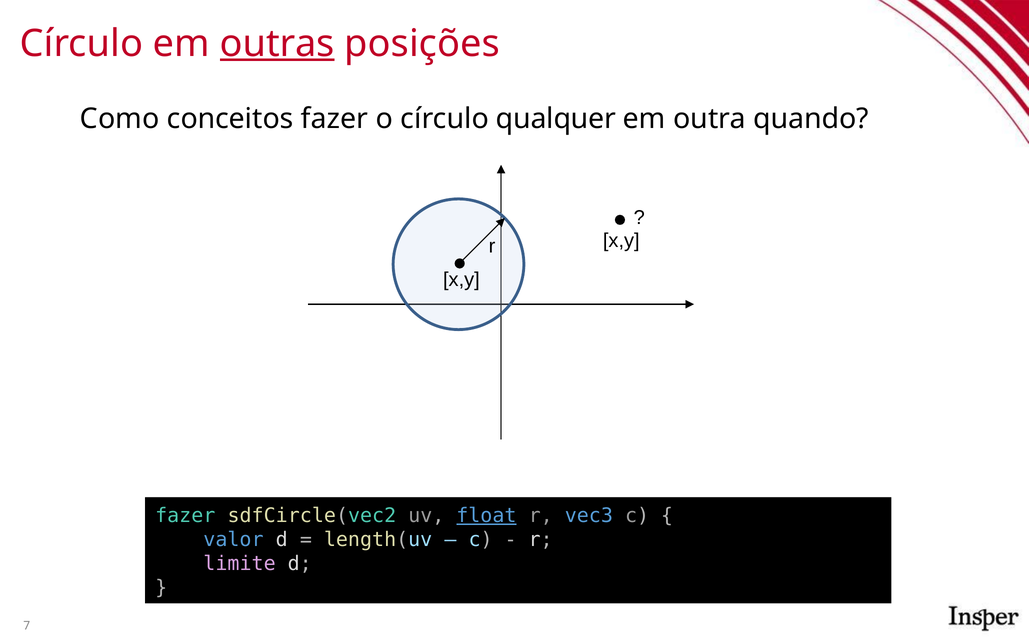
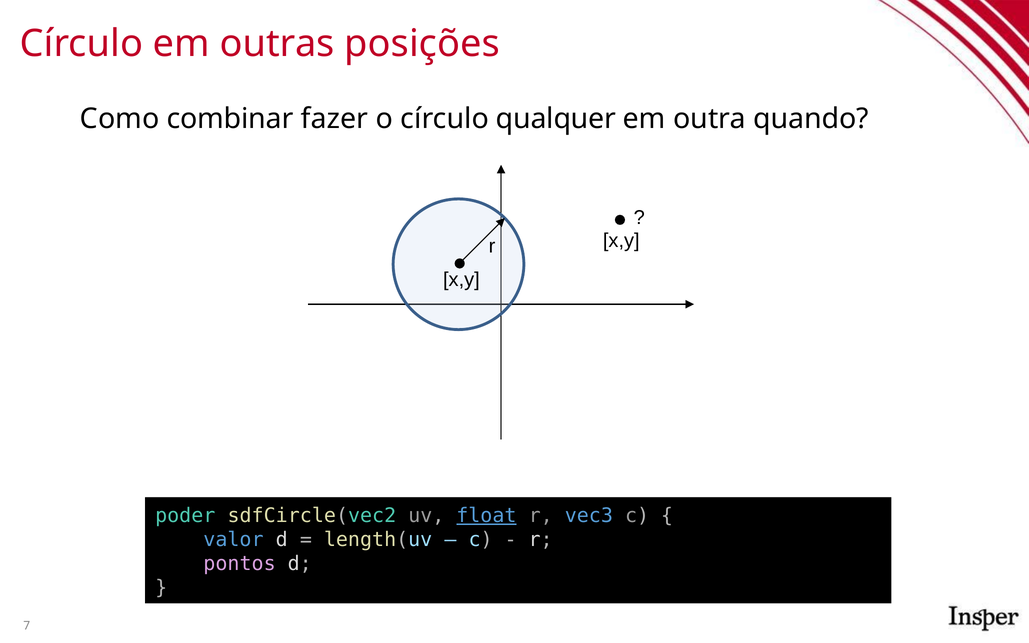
outras underline: present -> none (277, 43)
conceitos: conceitos -> combinar (230, 119)
fazer: fazer -> poder (185, 516)
limite: limite -> pontos (240, 564)
